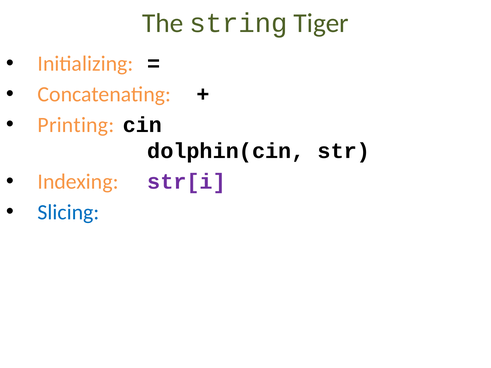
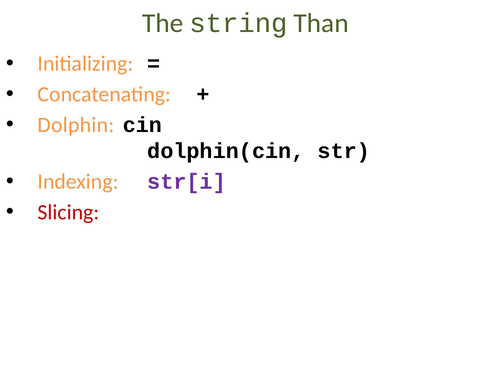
Tiger: Tiger -> Than (321, 23)
Printing: Printing -> Dolphin (76, 125)
Slicing colour: blue -> red (68, 212)
